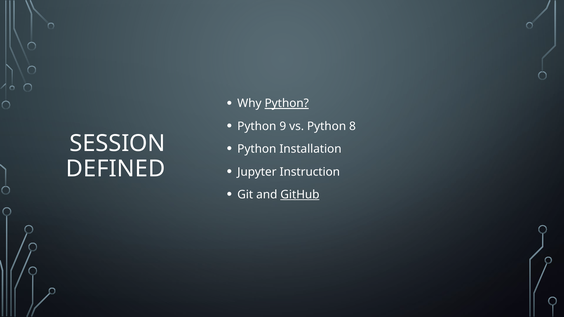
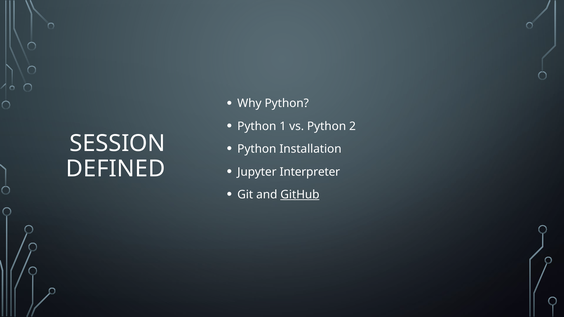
Python underline: present -> none (287, 104)
9: 9 -> 1 (283, 126)
8: 8 -> 2 (353, 126)
Instruction: Instruction -> Interpreter (310, 172)
